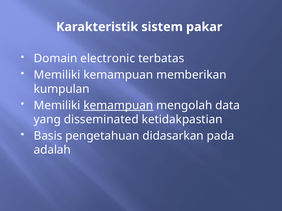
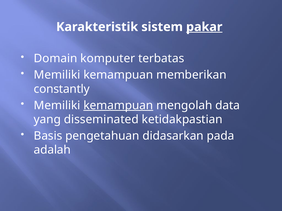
pakar underline: none -> present (204, 27)
electronic: electronic -> komputer (108, 59)
kumpulan: kumpulan -> constantly (62, 89)
